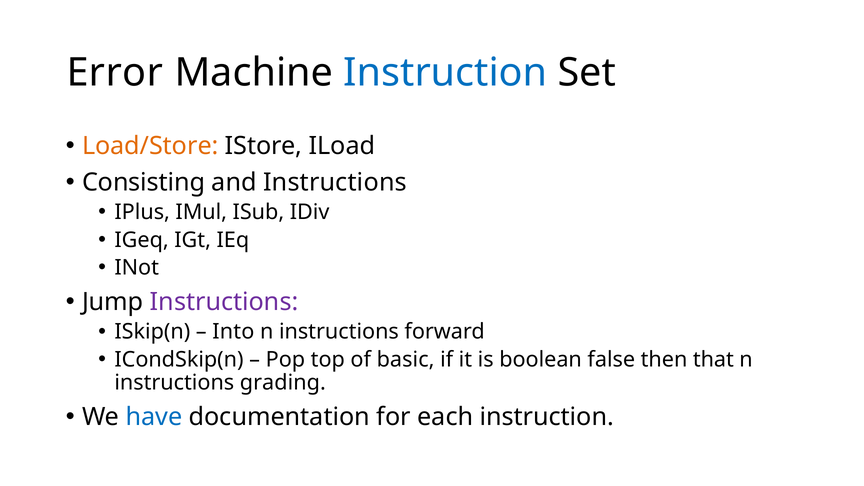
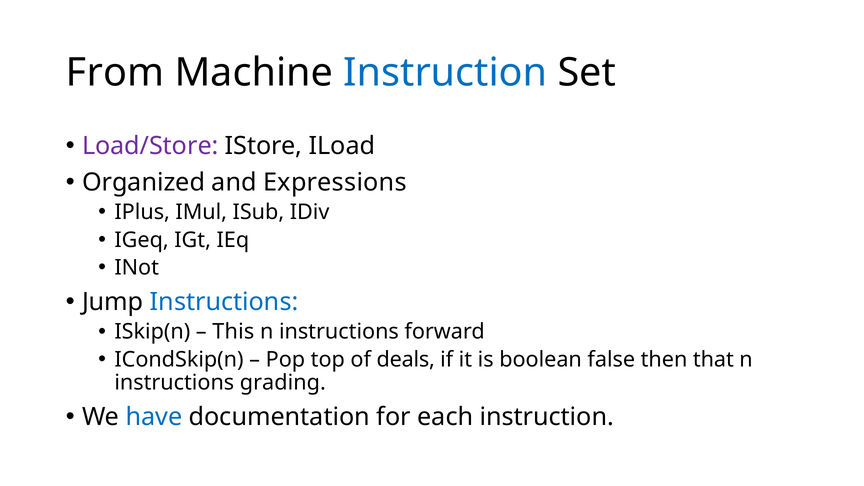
Error: Error -> From (115, 73)
Load/Store colour: orange -> purple (150, 146)
Consisting: Consisting -> Organized (144, 182)
and Instructions: Instructions -> Expressions (335, 182)
Instructions colour: purple -> blue (224, 302)
Into: Into -> This (233, 332)
basic: basic -> deals (406, 360)
